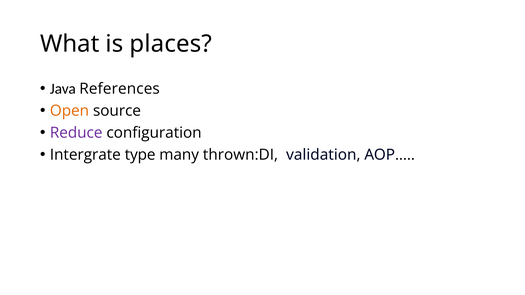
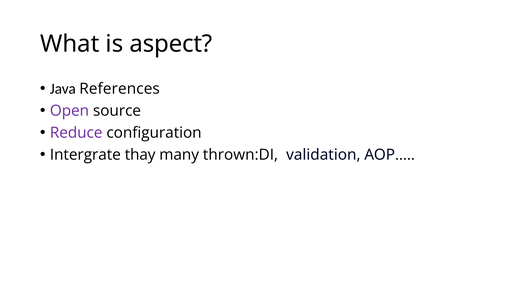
places: places -> aspect (171, 44)
Open colour: orange -> purple (69, 111)
type: type -> thay (140, 155)
